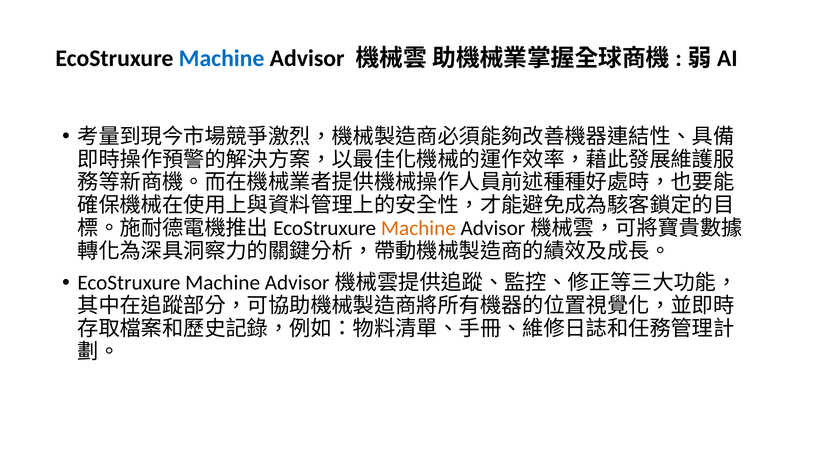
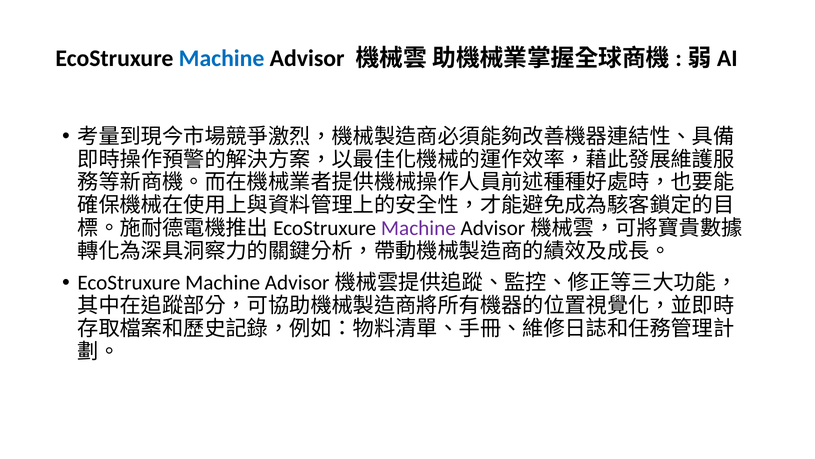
Machine colour: orange -> purple (418, 228)
